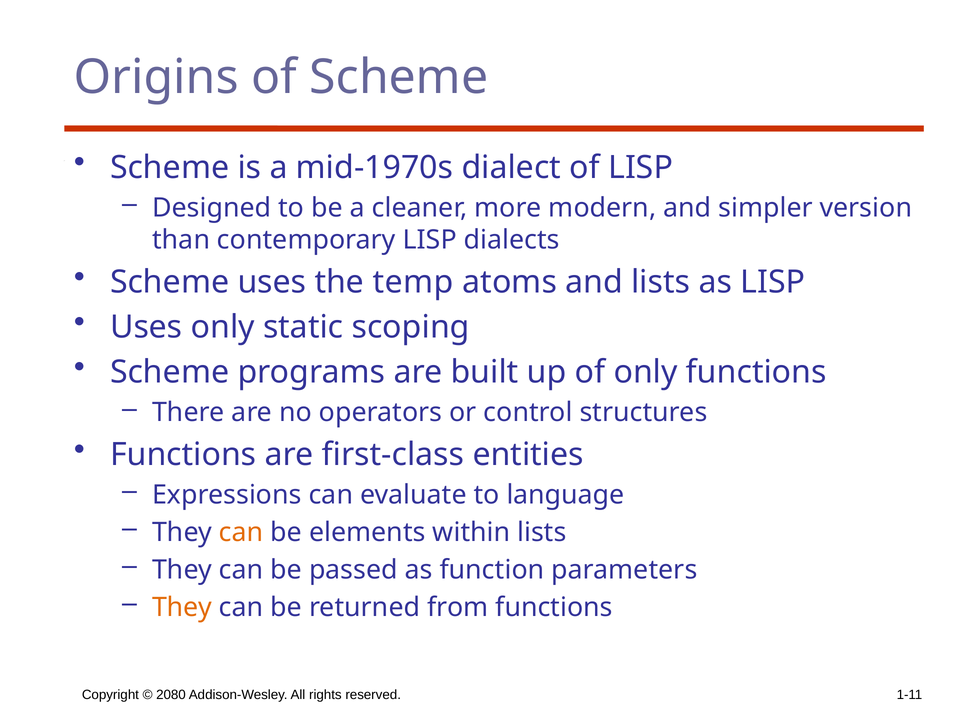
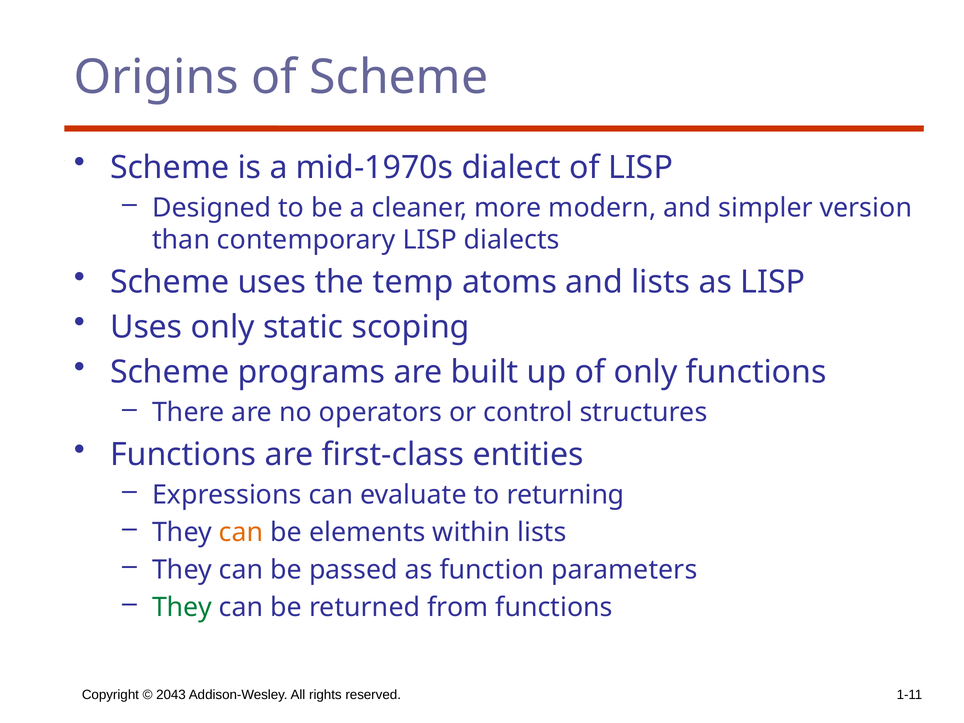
language: language -> returning (565, 495)
They colour: orange -> green (182, 607)
2080: 2080 -> 2043 (171, 695)
